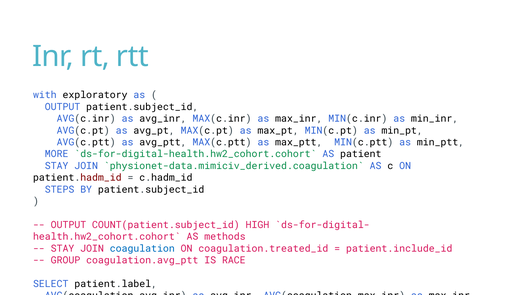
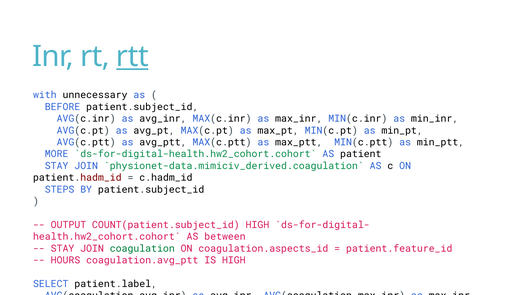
rtt underline: none -> present (132, 56)
exploratory: exploratory -> unnecessary (95, 95)
OUTPUT: OUTPUT -> BEFORE (63, 107)
methods: methods -> between (225, 237)
coagulation colour: blue -> green (142, 249)
coagulation.treated_id: coagulation.treated_id -> coagulation.aspects_id (263, 249)
patient.include_id: patient.include_id -> patient.feature_id (399, 249)
GROUP: GROUP -> HOURS (65, 261)
IS RACE: RACE -> HIGH (234, 261)
